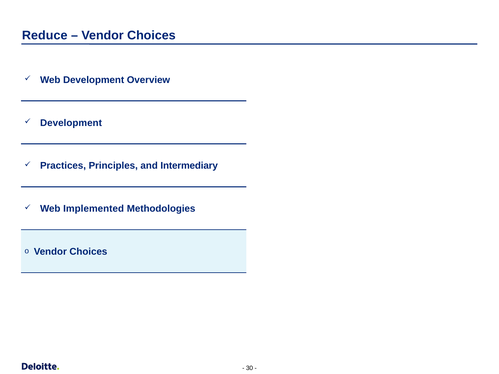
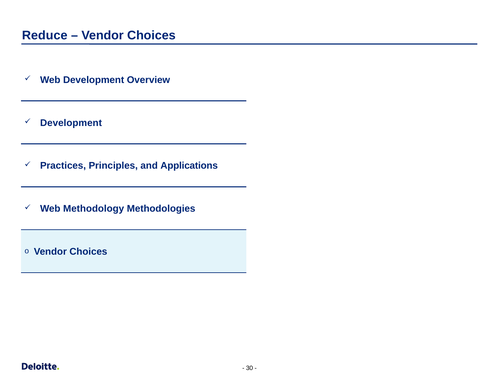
Intermediary: Intermediary -> Applications (189, 166)
Implemented: Implemented -> Methodology (94, 209)
